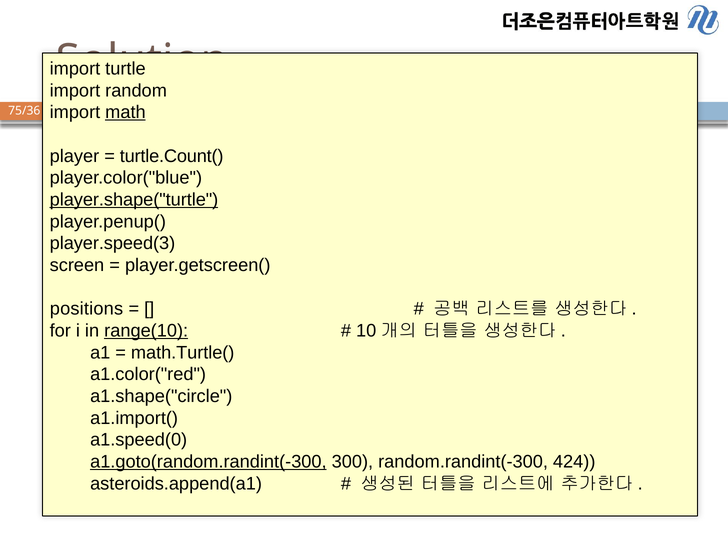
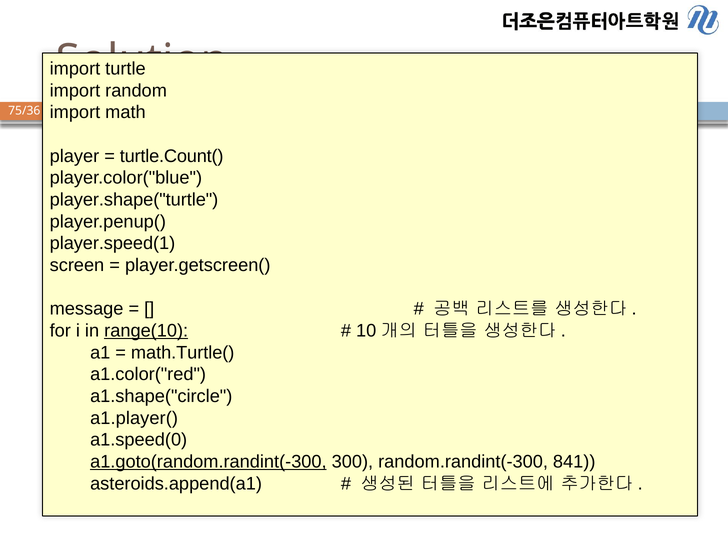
math underline: present -> none (125, 112)
player.shape("turtle underline: present -> none (134, 200)
player.speed(3: player.speed(3 -> player.speed(1 (112, 243)
positions: positions -> message (87, 309)
a1.import(: a1.import( -> a1.player( (134, 418)
424: 424 -> 841 (574, 462)
